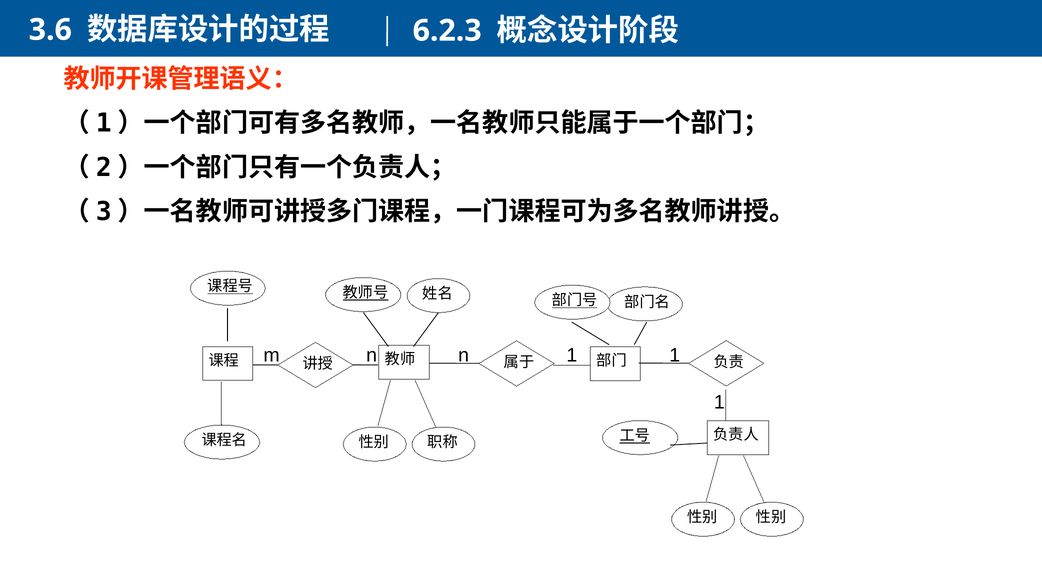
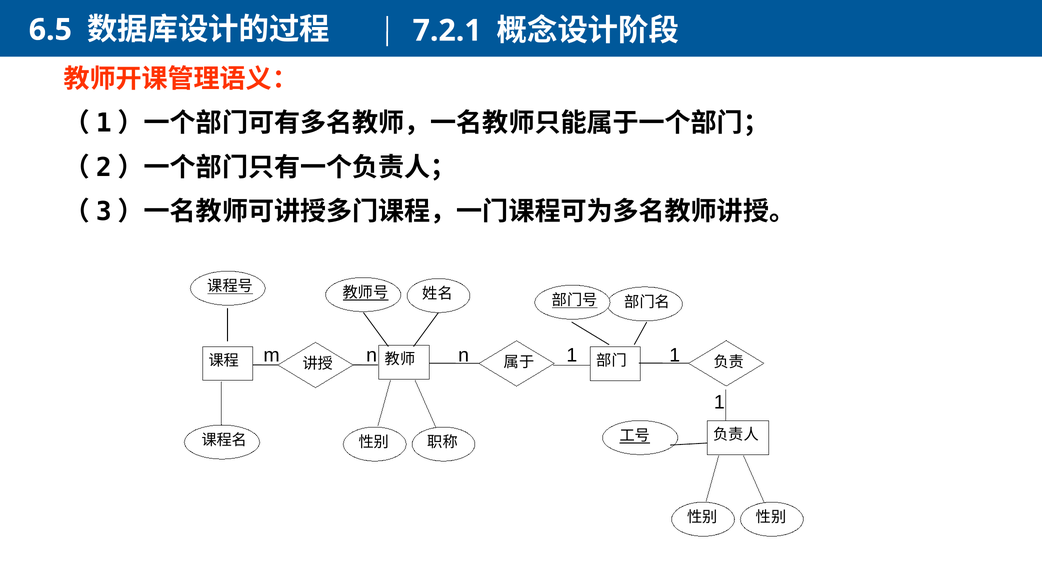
3.6: 3.6 -> 6.5 (50, 30)
6.2.3: 6.2.3 -> 7.2.1 (447, 31)
